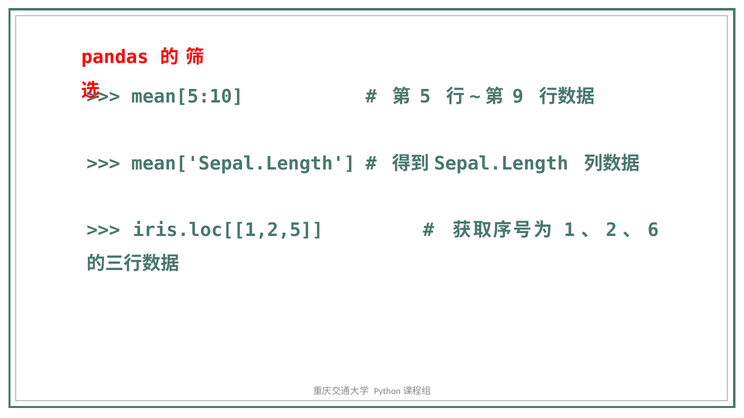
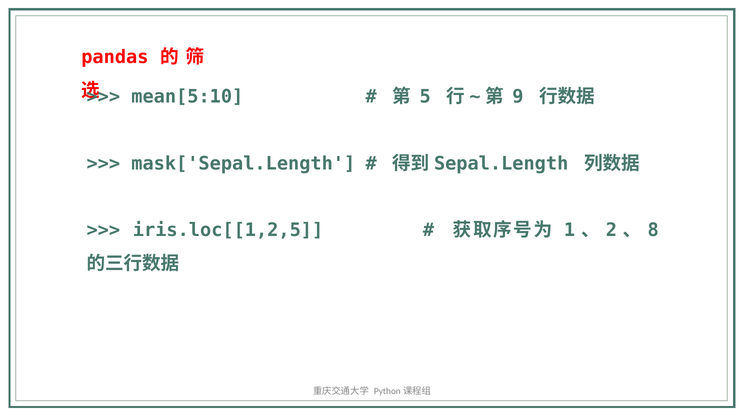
mean['Sepal.Length: mean['Sepal.Length -> mask['Sepal.Length (243, 164)
6: 6 -> 8 (653, 231)
